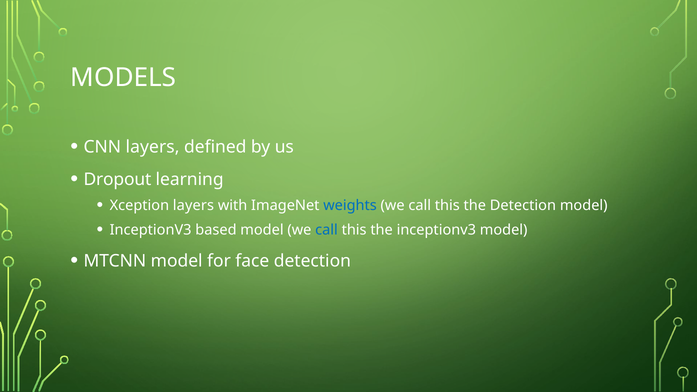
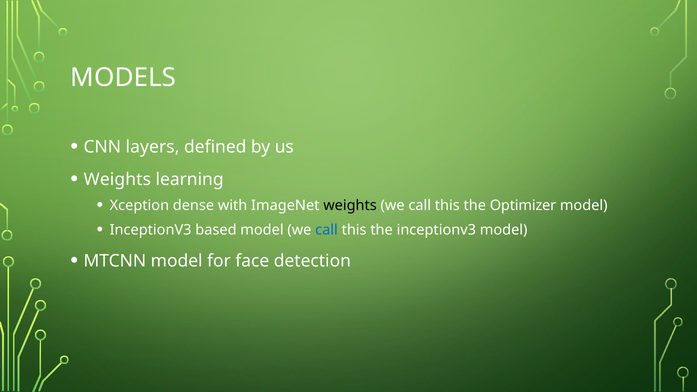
Dropout: Dropout -> Weights (117, 179)
Xception layers: layers -> dense (193, 205)
weights colour: blue -> black (350, 205)
the Detection: Detection -> Optimizer (523, 205)
